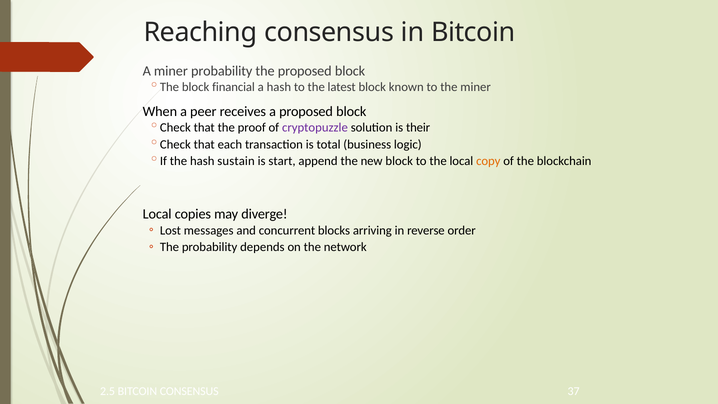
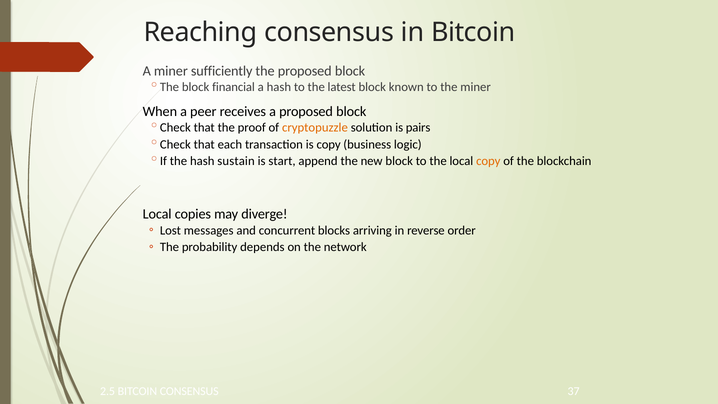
miner probability: probability -> sufficiently (222, 71)
cryptopuzzle colour: purple -> orange (315, 128)
their: their -> pairs (418, 128)
is total: total -> copy (329, 144)
